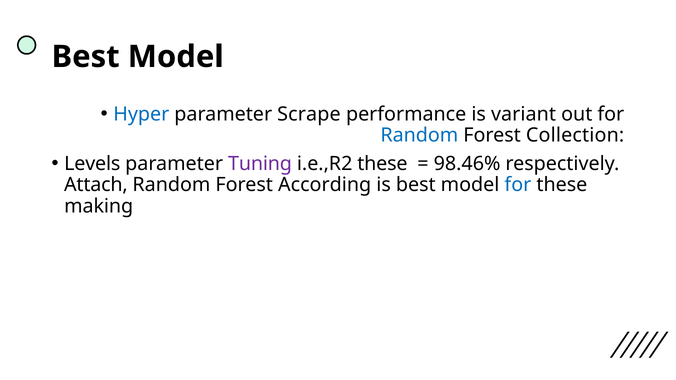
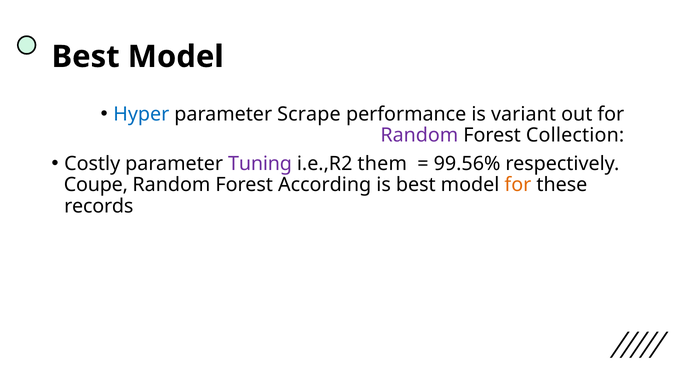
Random colour: blue -> purple (419, 136)
Levels: Levels -> Costly (92, 164)
i.e.,R2 these: these -> them (382, 164)
98.46%: 98.46% -> 99.56% (467, 164)
Attach: Attach -> Coupe (96, 185)
for colour: blue -> orange (518, 185)
making: making -> records (99, 206)
